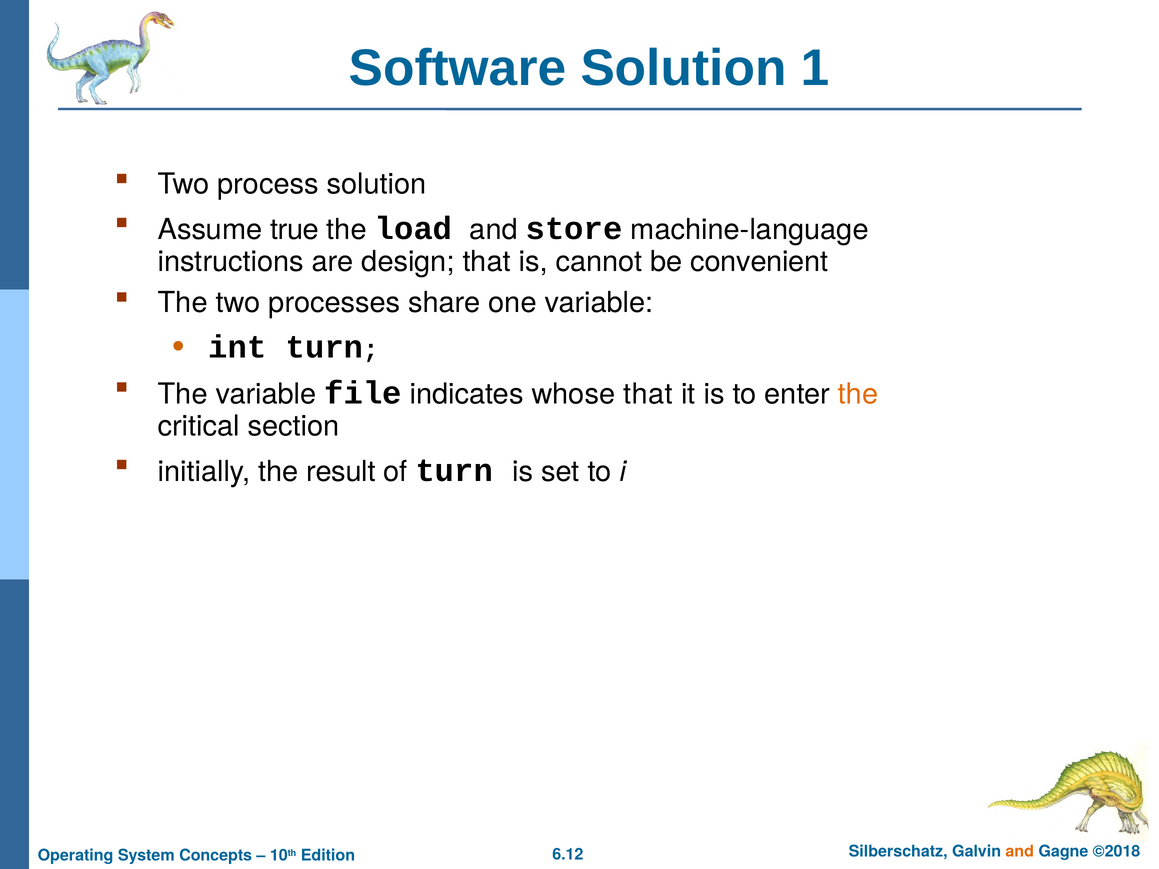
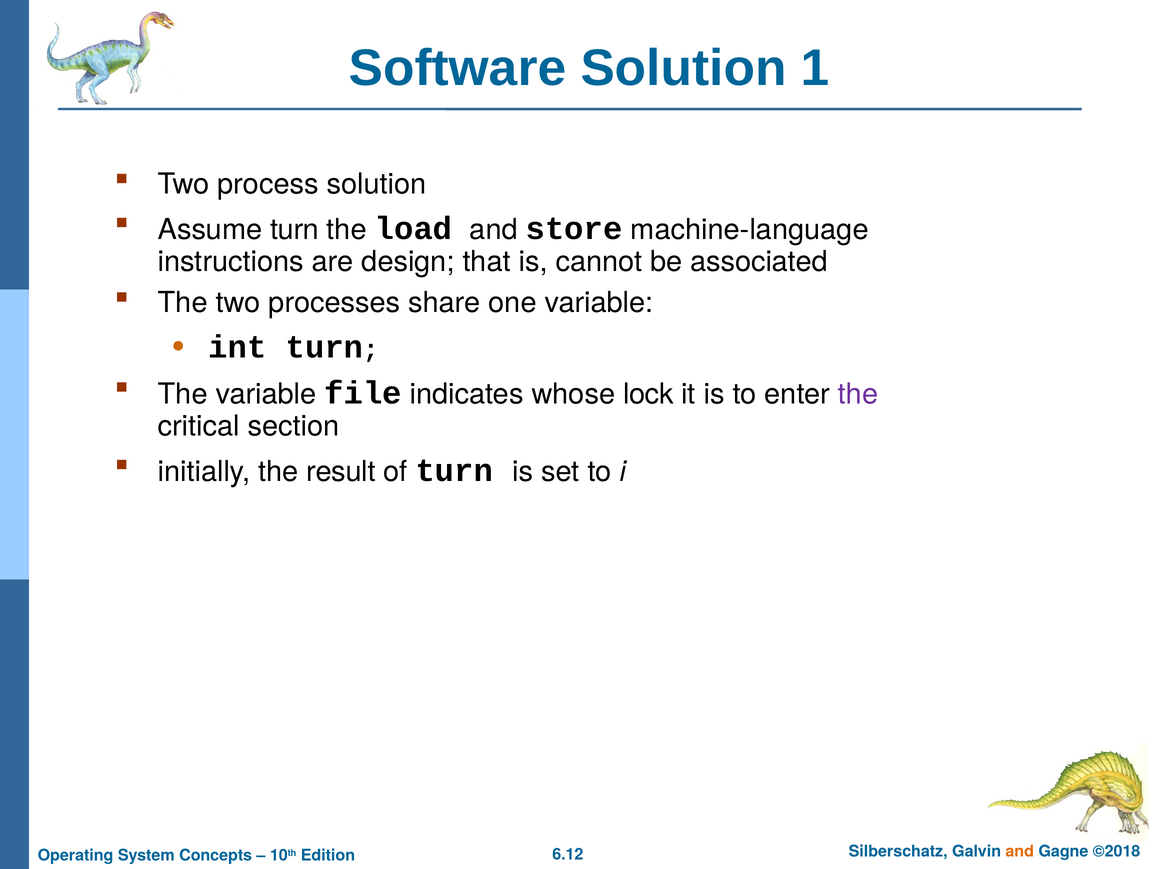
Assume true: true -> turn (295, 230)
convenient: convenient -> associated (759, 262)
whose that: that -> lock (648, 394)
the colour: orange -> purple (858, 394)
